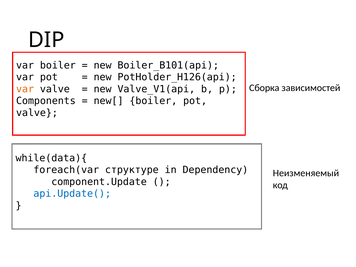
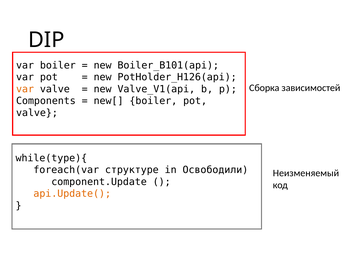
while(data){: while(data){ -> while(type){ (51, 158)
Dependency: Dependency -> Освободили (215, 170)
api.Update( colour: blue -> orange (72, 194)
